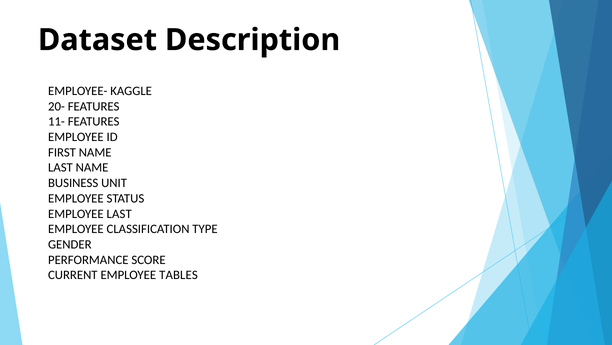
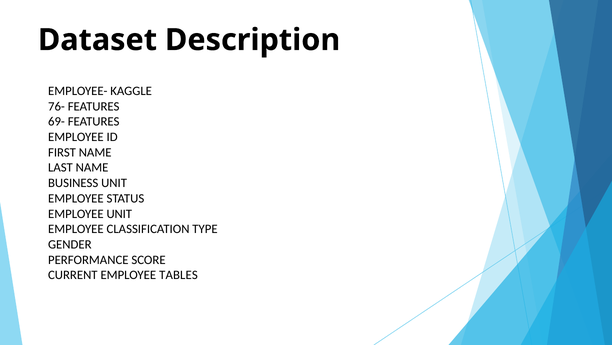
20-: 20- -> 76- (56, 106)
11-: 11- -> 69- (56, 121)
EMPLOYEE LAST: LAST -> UNIT (119, 213)
